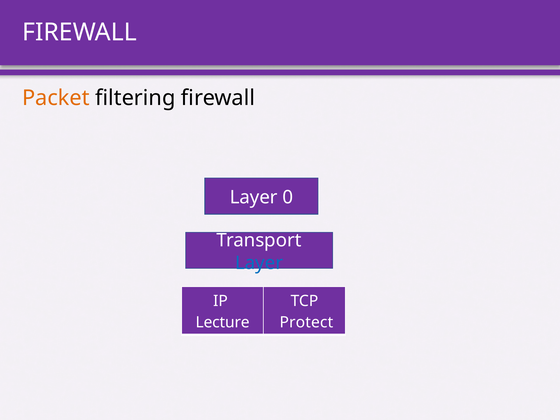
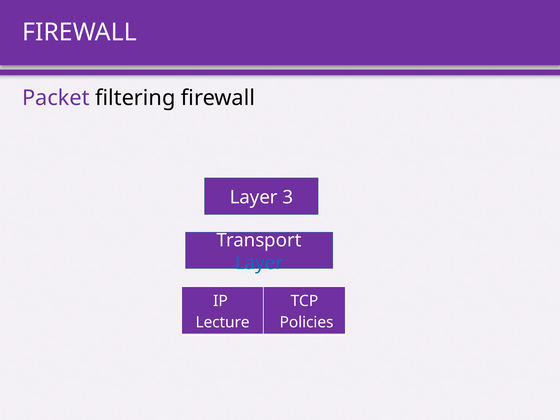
Packet colour: orange -> purple (56, 98)
0: 0 -> 3 (288, 197)
Protect: Protect -> Policies (307, 322)
